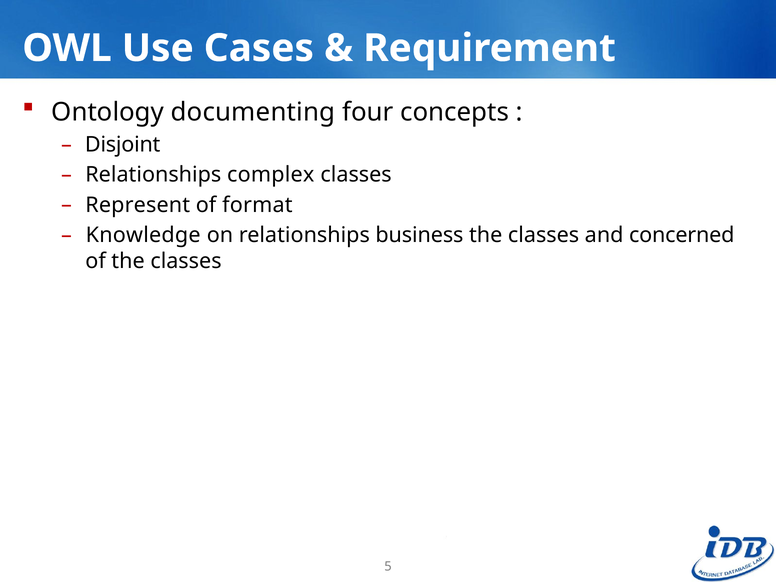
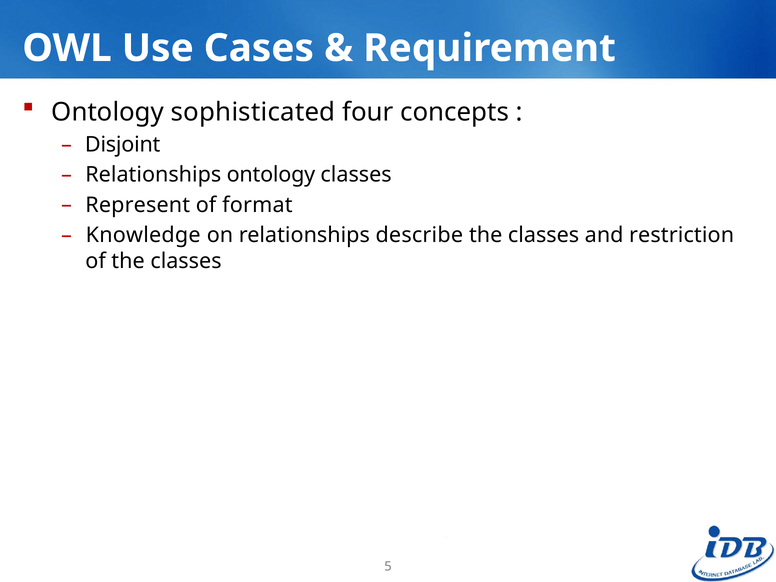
documenting: documenting -> sophisticated (253, 112)
Relationships complex: complex -> ontology (271, 175)
business: business -> describe (419, 235)
concerned: concerned -> restriction (682, 235)
